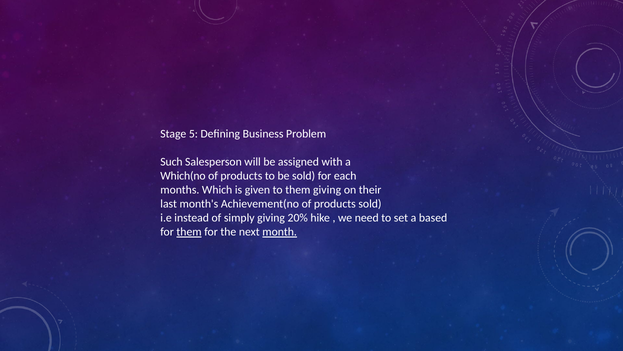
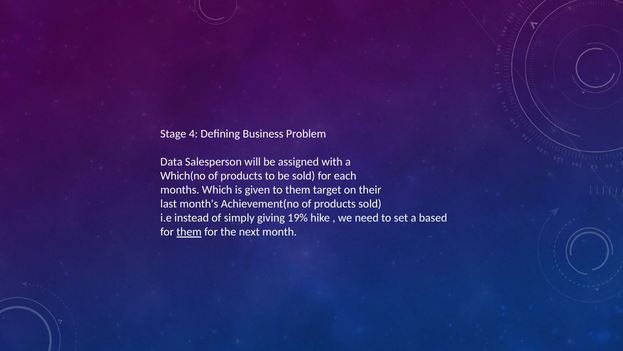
5: 5 -> 4 (193, 133)
Such: Such -> Data (171, 161)
them giving: giving -> target (327, 190)
20%: 20% -> 19% (298, 218)
month underline: present -> none (280, 232)
